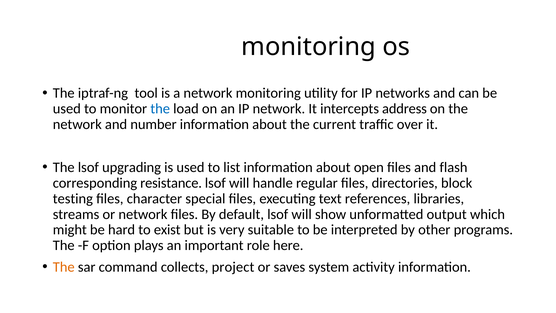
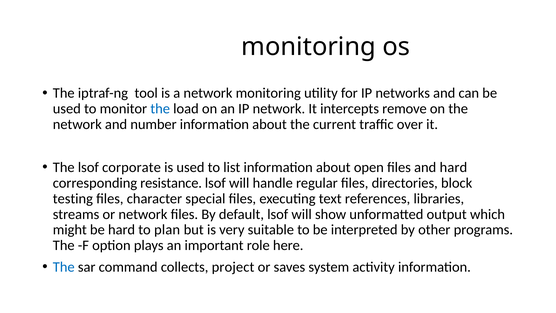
address: address -> remove (404, 109)
upgrading: upgrading -> corporate (131, 167)
and flash: flash -> hard (453, 167)
exist: exist -> plan (167, 230)
The colour: orange -> blue (64, 267)
